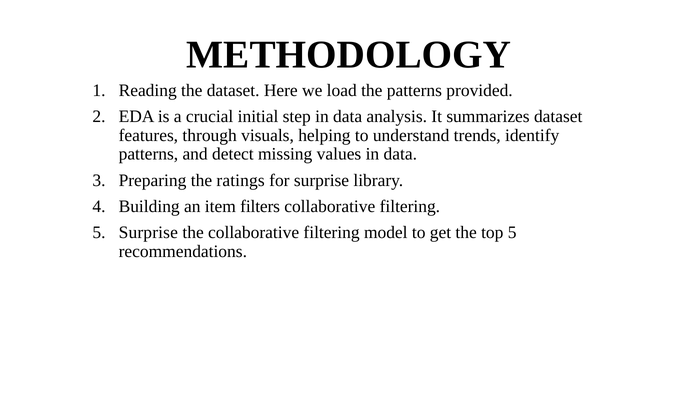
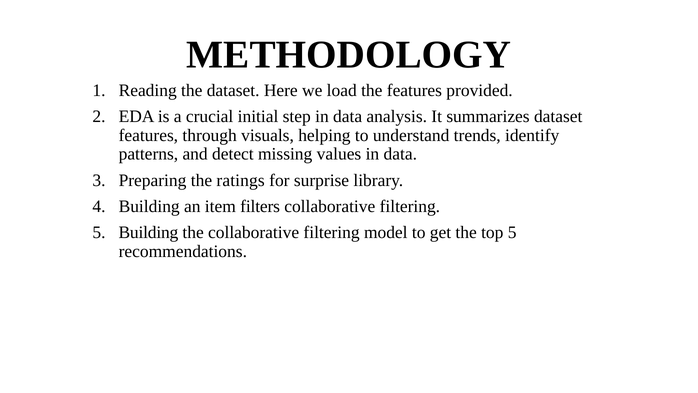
the patterns: patterns -> features (414, 90)
5 Surprise: Surprise -> Building (148, 232)
